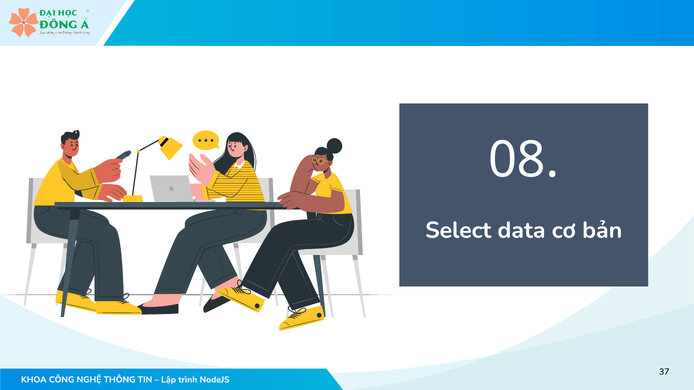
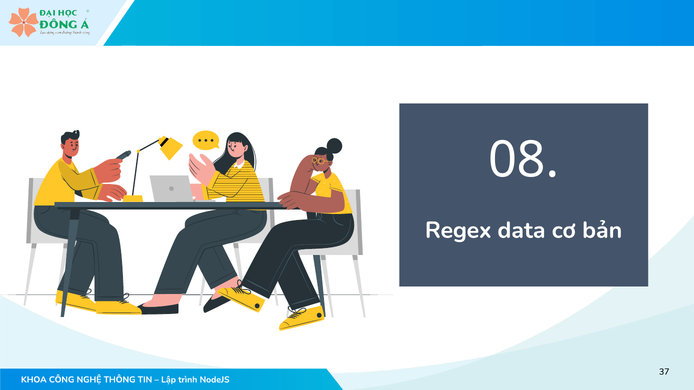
Select: Select -> Regex (458, 230)
